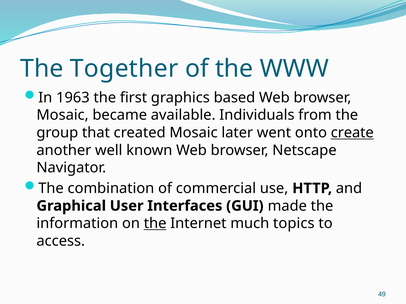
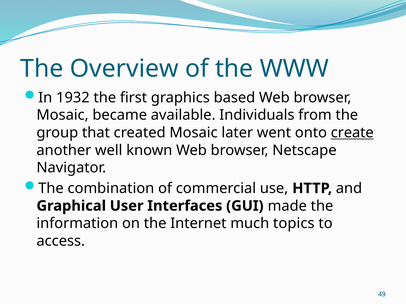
Together: Together -> Overview (124, 69)
1963: 1963 -> 1932 (73, 98)
the underline: present -> none (155, 224)
